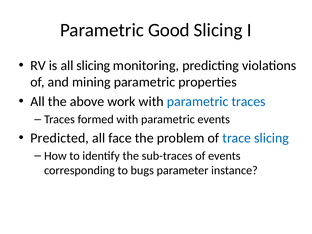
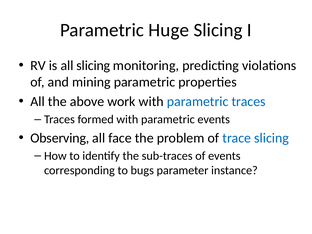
Good: Good -> Huge (169, 30)
Predicted: Predicted -> Observing (60, 138)
